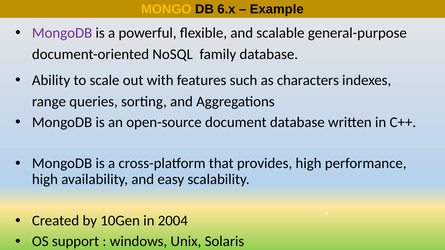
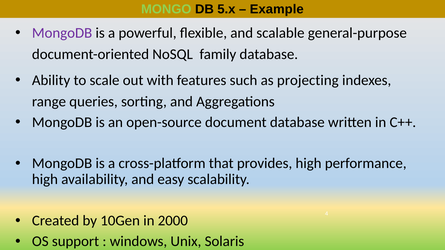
MONGO colour: yellow -> light green (166, 9)
6.x: 6.x -> 5.x (226, 9)
characters: characters -> projecting (308, 80)
2004: 2004 -> 2000 (173, 221)
